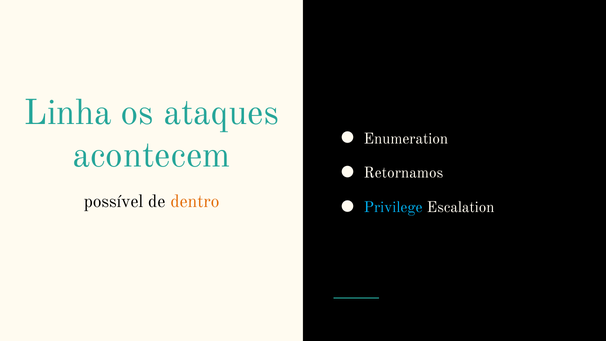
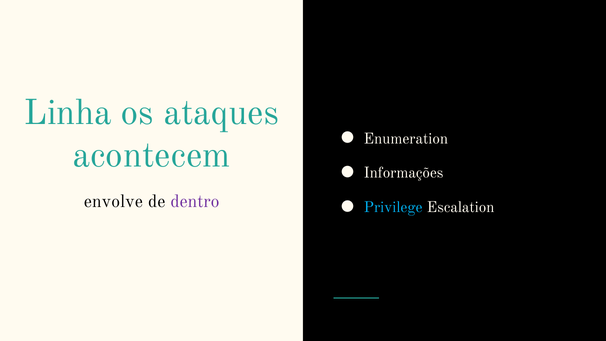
Retornamos: Retornamos -> Informações (404, 173)
possível: possível -> envolve (113, 201)
dentro colour: orange -> purple (195, 201)
